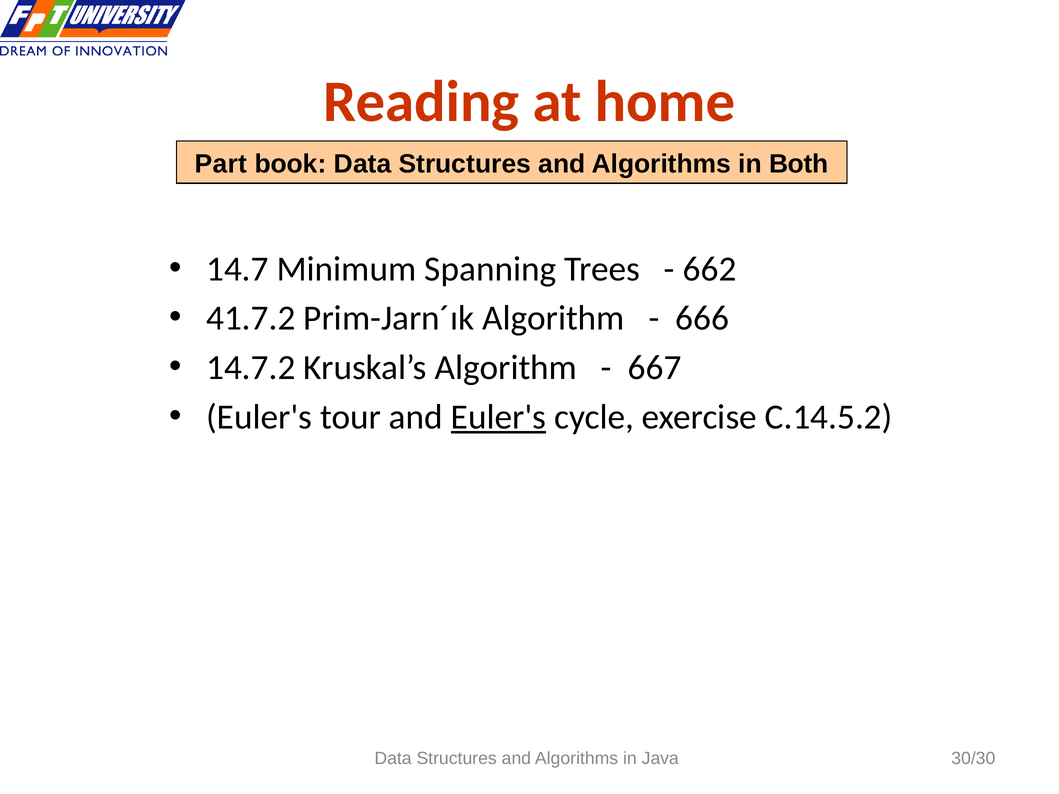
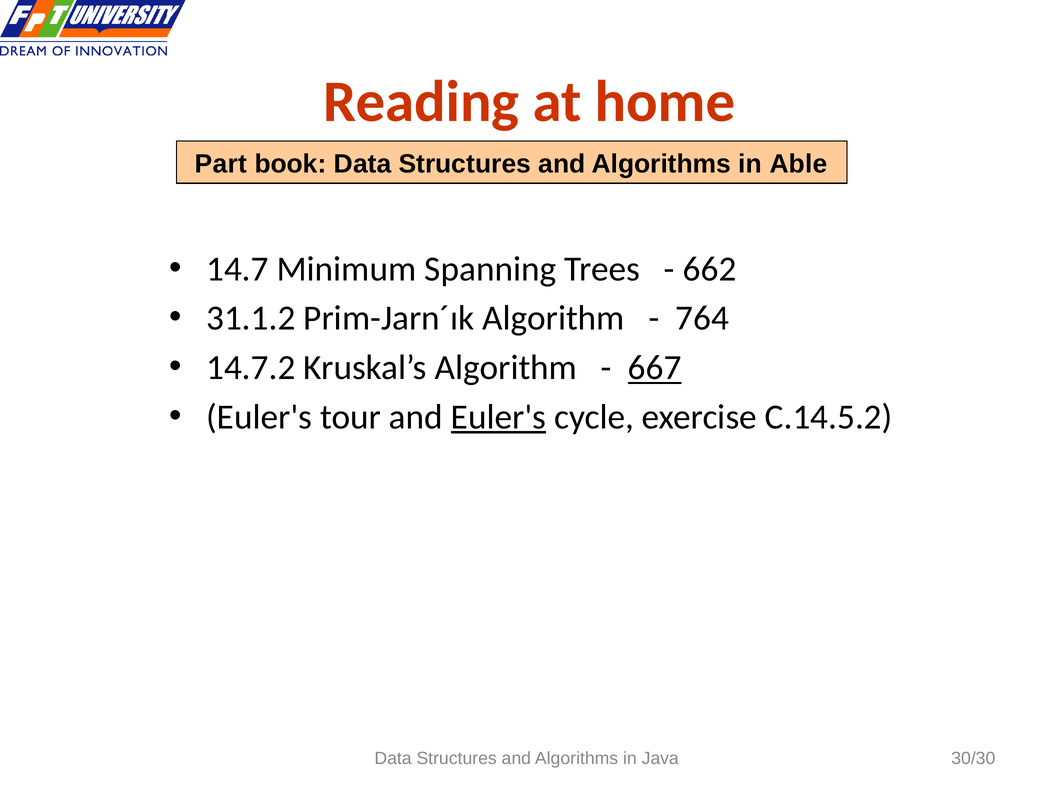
Both: Both -> Able (799, 164)
41.7.2: 41.7.2 -> 31.1.2 (251, 318)
666: 666 -> 764 (702, 318)
667 underline: none -> present (655, 368)
